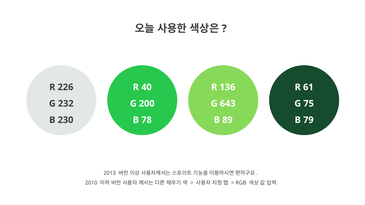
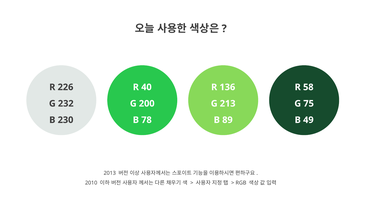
61: 61 -> 58 (308, 87)
643: 643 -> 213 (228, 104)
79: 79 -> 49 (308, 120)
